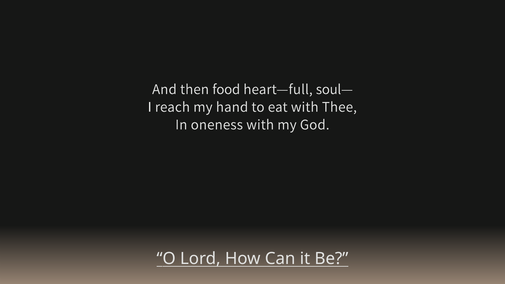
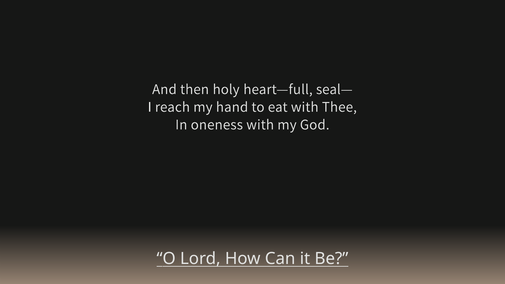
food: food -> holy (226, 89)
soul—: soul— -> seal— (334, 89)
